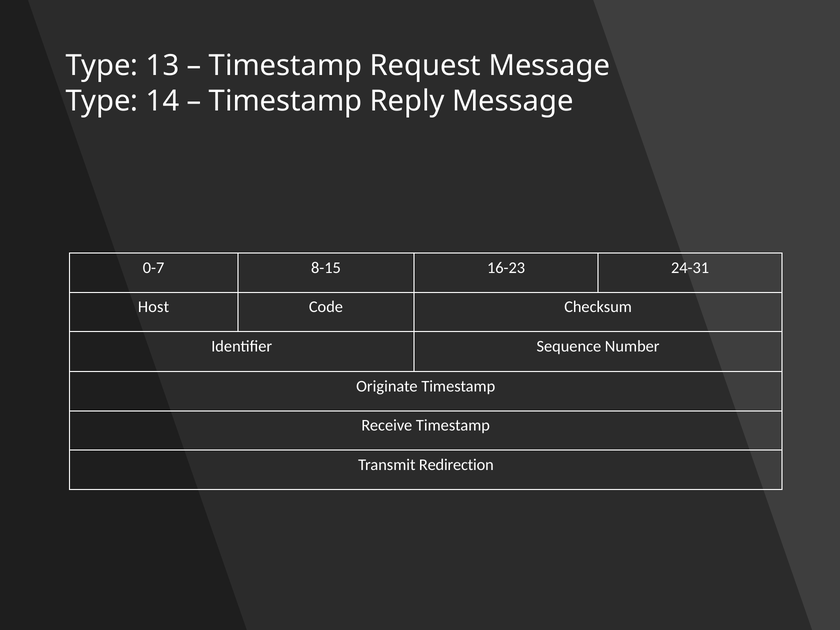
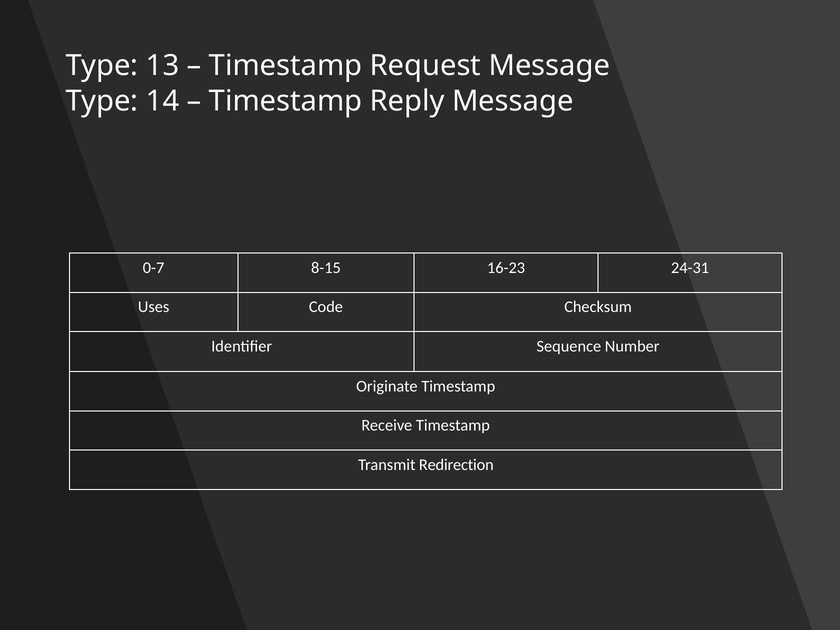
Host: Host -> Uses (154, 307)
